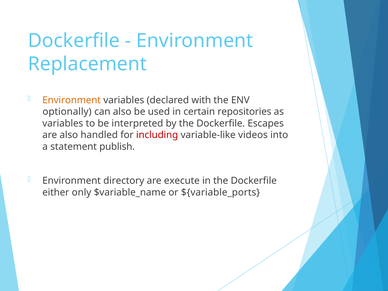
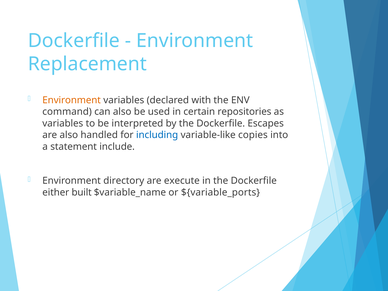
optionally: optionally -> command (67, 112)
including colour: red -> blue (157, 135)
videos: videos -> copies (253, 135)
publish: publish -> include (117, 147)
only: only -> built (82, 192)
